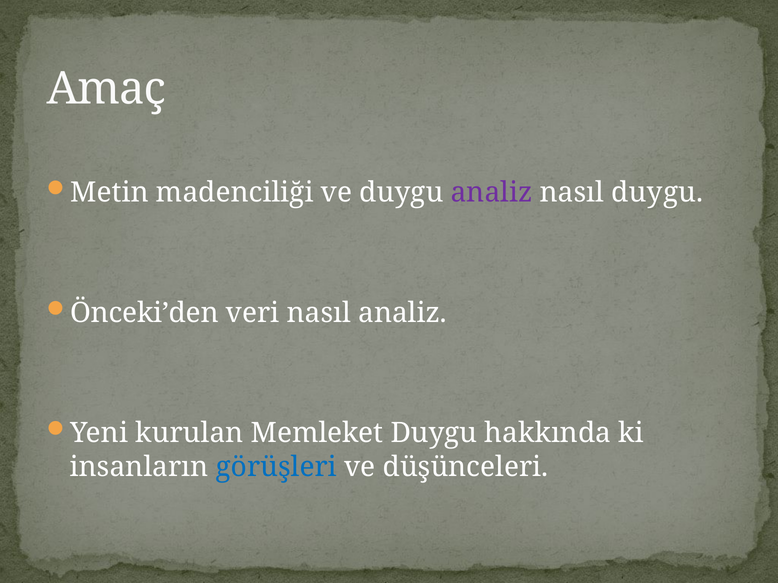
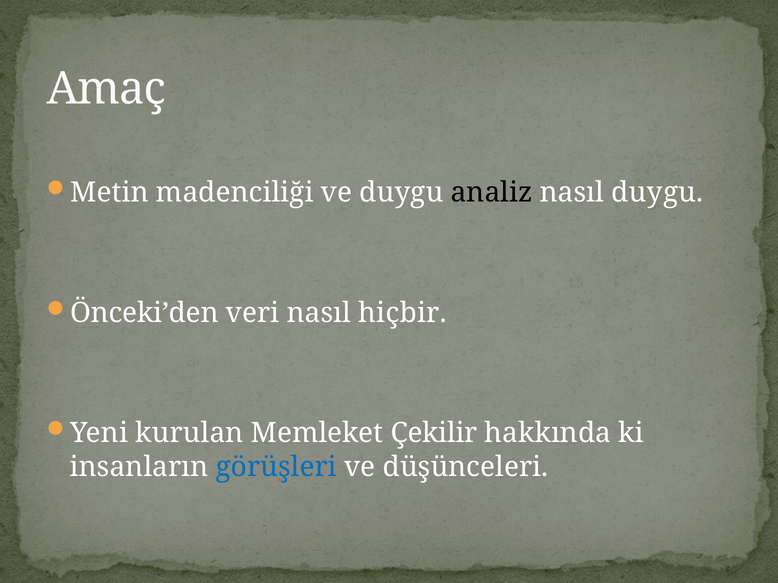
analiz colour: purple -> black (492, 192)
nasıl analiz: analiz -> hiçbir (402, 313)
Memleket Duygu: Duygu -> Çekilir (434, 434)
